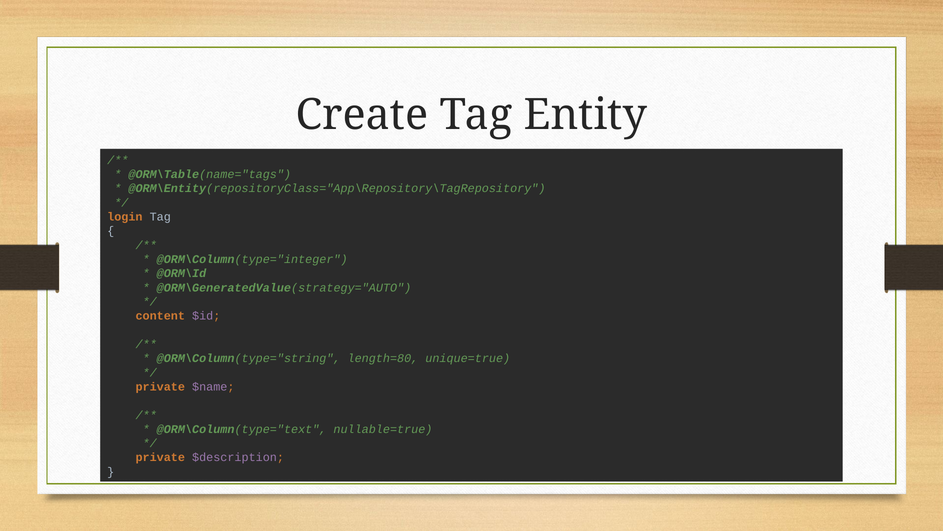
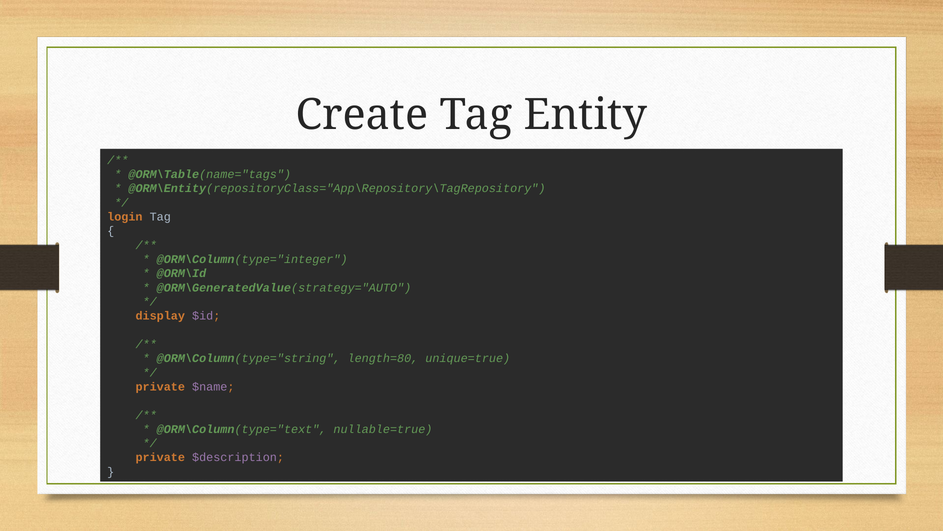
content: content -> display (160, 316)
